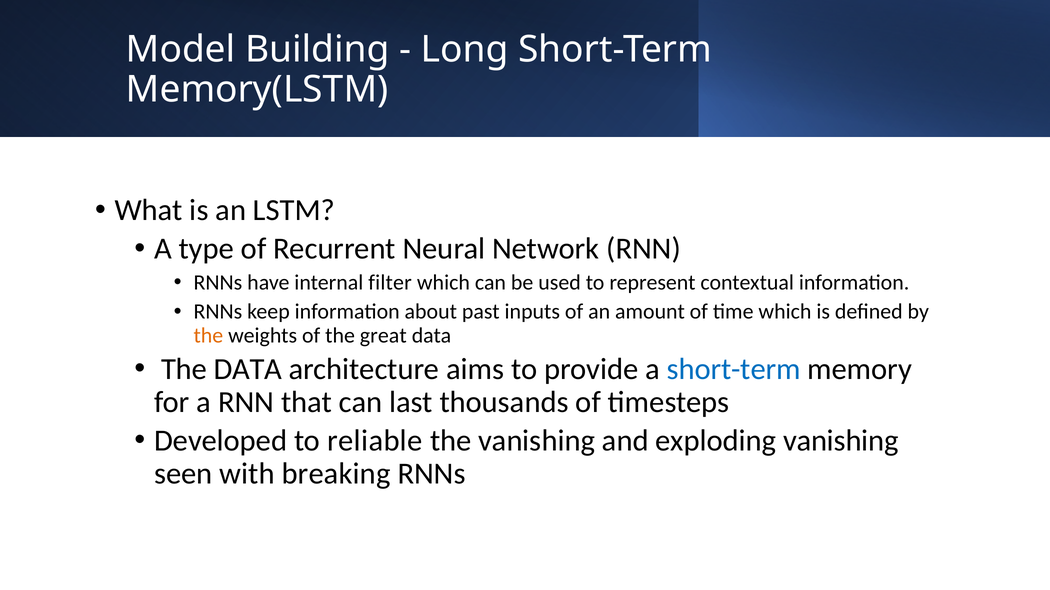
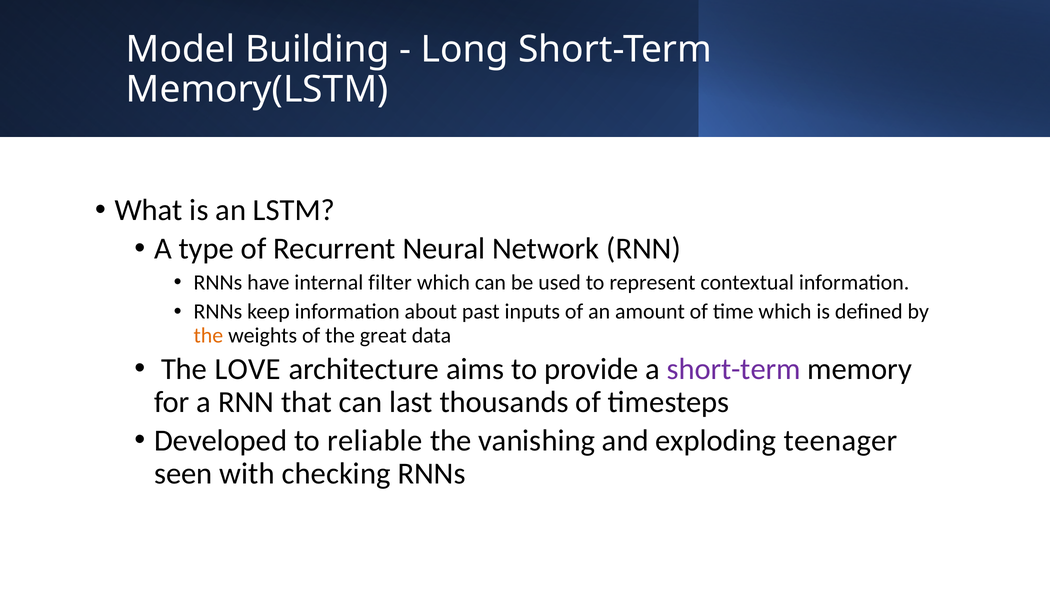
The DATA: DATA -> LOVE (248, 369)
short-term colour: blue -> purple (734, 369)
exploding vanishing: vanishing -> teenager (841, 441)
breaking: breaking -> checking (336, 474)
